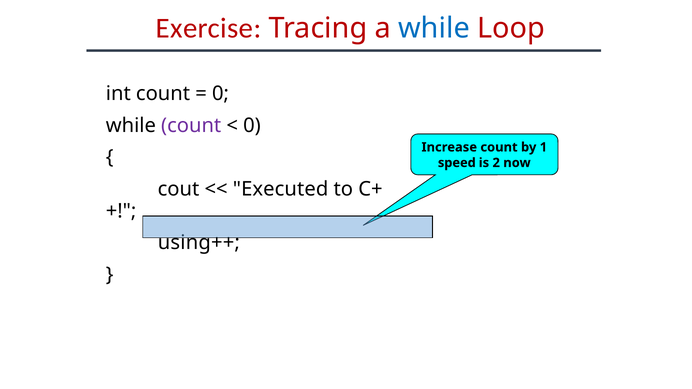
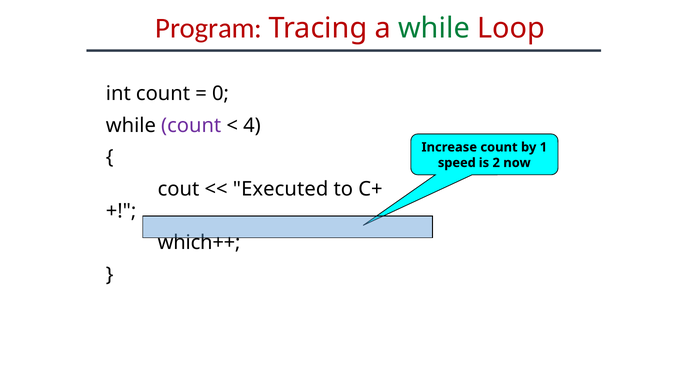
Exercise: Exercise -> Program (209, 28)
while colour: blue -> green (434, 28)
0: 0 -> 4 (252, 125)
using++: using++ -> which++ (199, 243)
